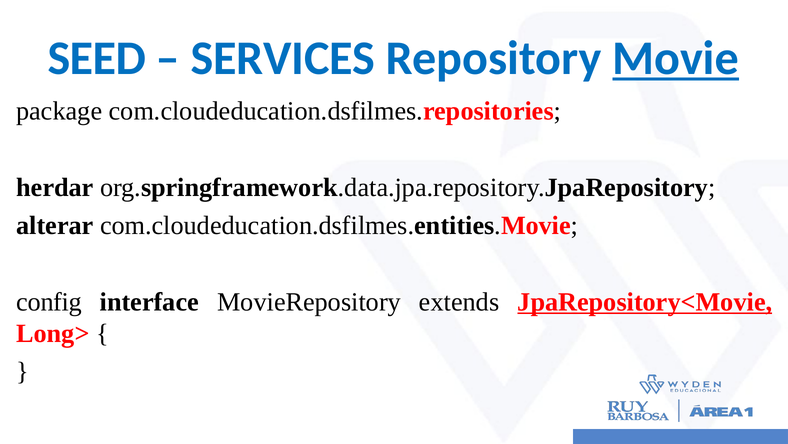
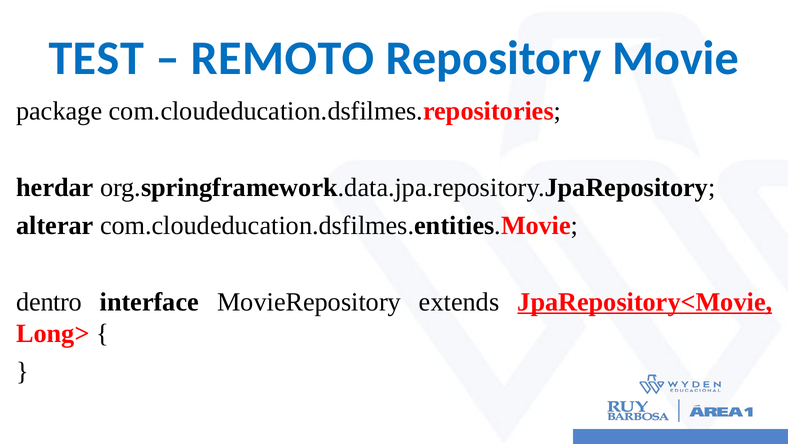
SEED: SEED -> TEST (96, 58)
SERVICES: SERVICES -> REMOTO (283, 58)
Movie underline: present -> none (676, 58)
config: config -> dentro (49, 301)
